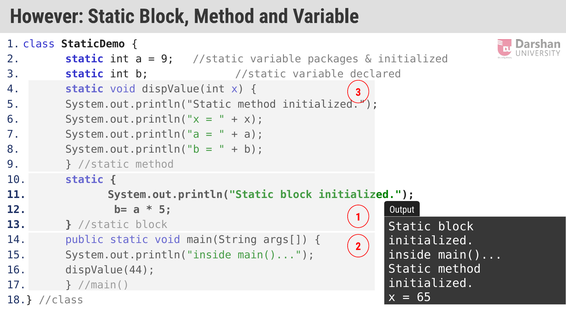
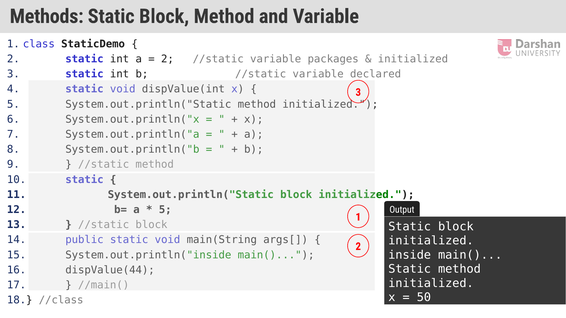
However: However -> Methods (47, 16)
9: 9 -> 2 (167, 59)
65: 65 -> 50 (424, 298)
